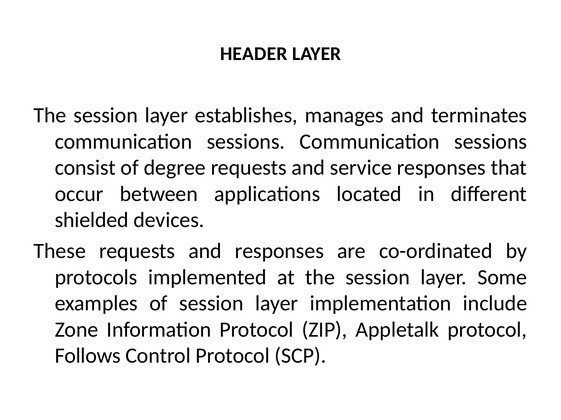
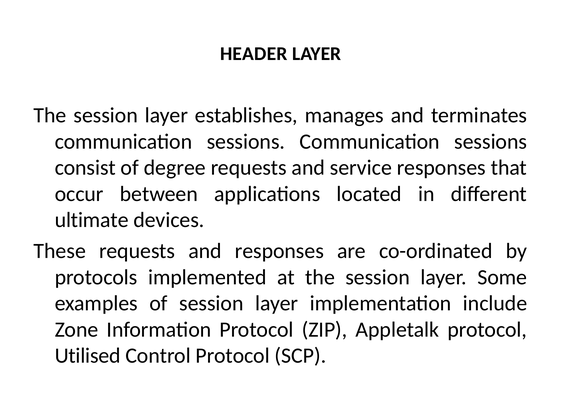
shielded: shielded -> ultimate (92, 220)
Follows: Follows -> Utilised (88, 356)
